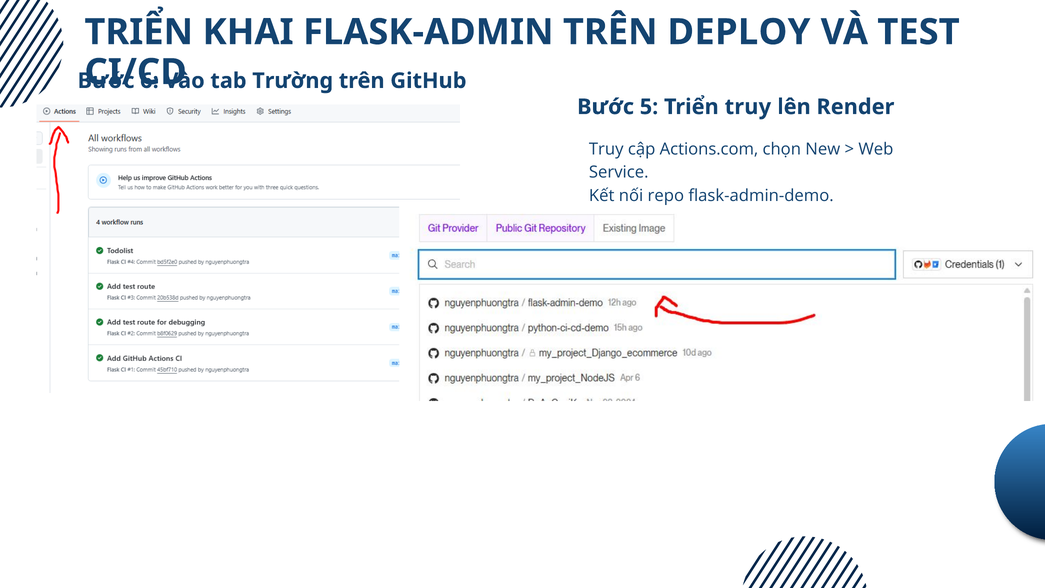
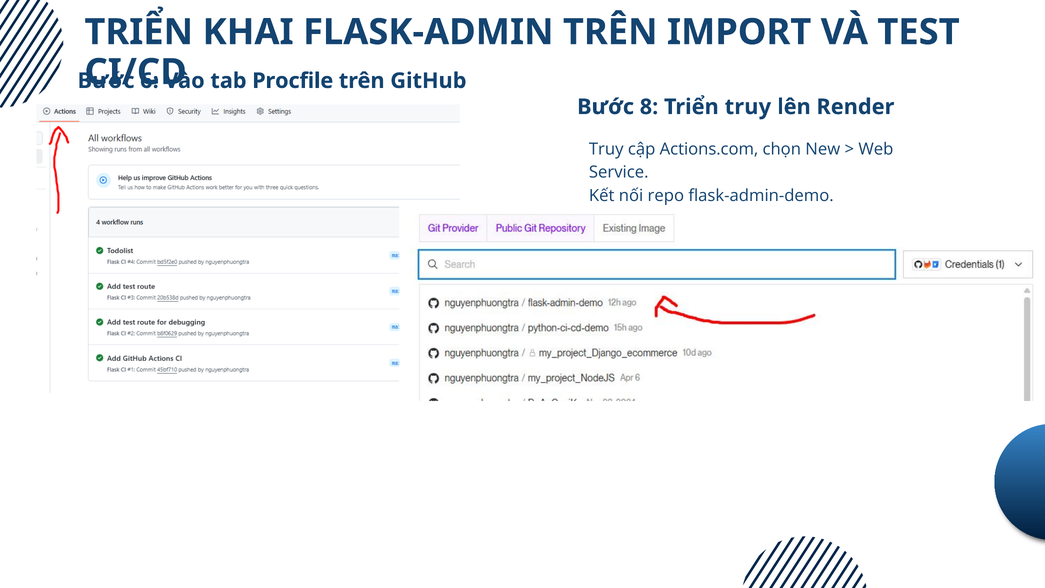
DEPLOY: DEPLOY -> IMPORT (739, 32)
Trường: Trường -> Procfile (293, 81)
5: 5 -> 8 (649, 107)
